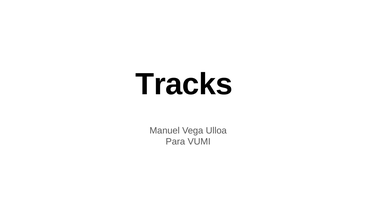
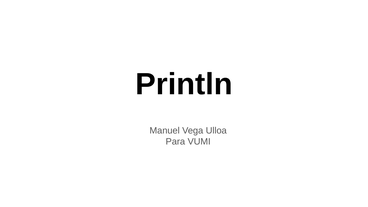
Tracks: Tracks -> Println (184, 84)
